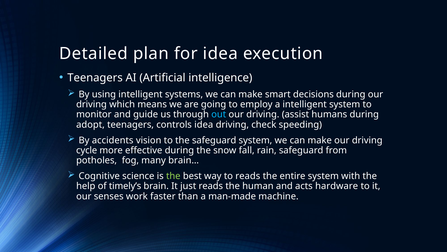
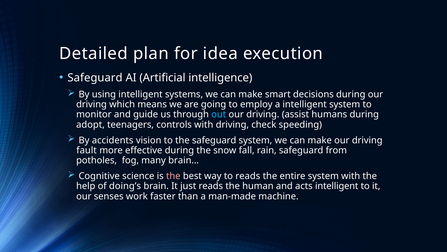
Teenagers: Teenagers -> Safeguard (95, 78)
controls idea: idea -> with (204, 124)
cycle: cycle -> fault (87, 150)
the colour: light green -> pink (173, 176)
timely’s: timely’s -> doing’s (125, 186)
acts hardware: hardware -> intelligent (337, 186)
